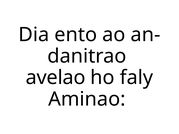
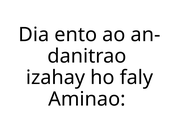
avelao: avelao -> izahay (55, 78)
